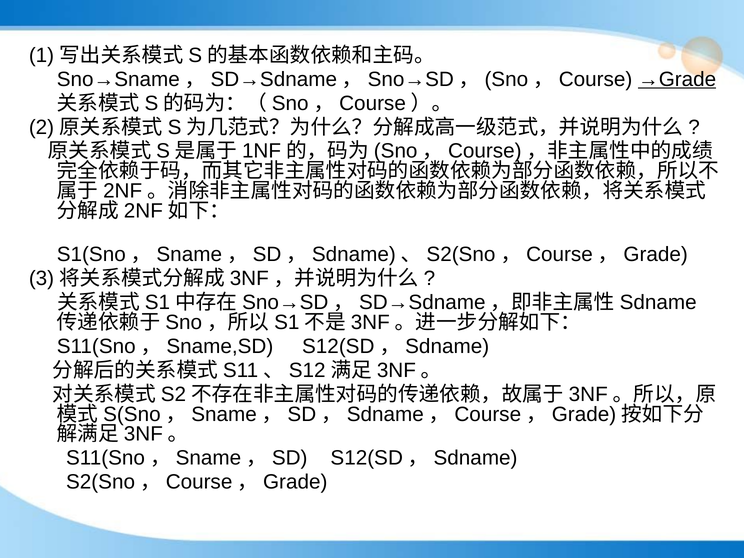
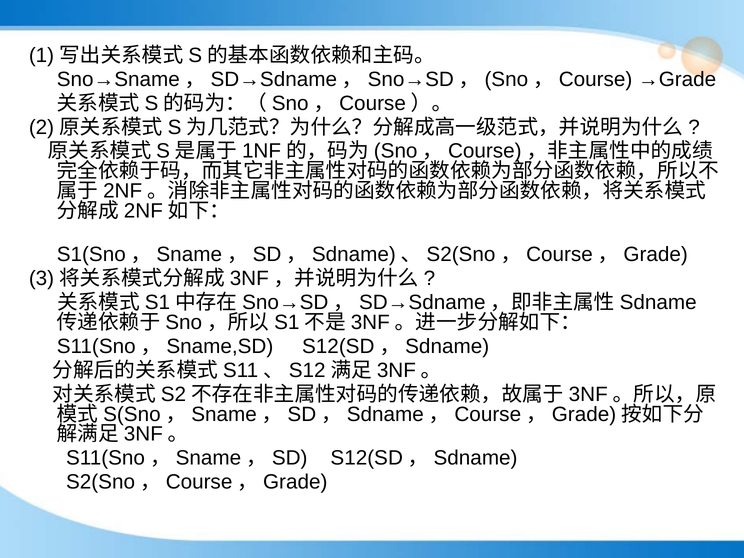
→Grade underline: present -> none (677, 79)
